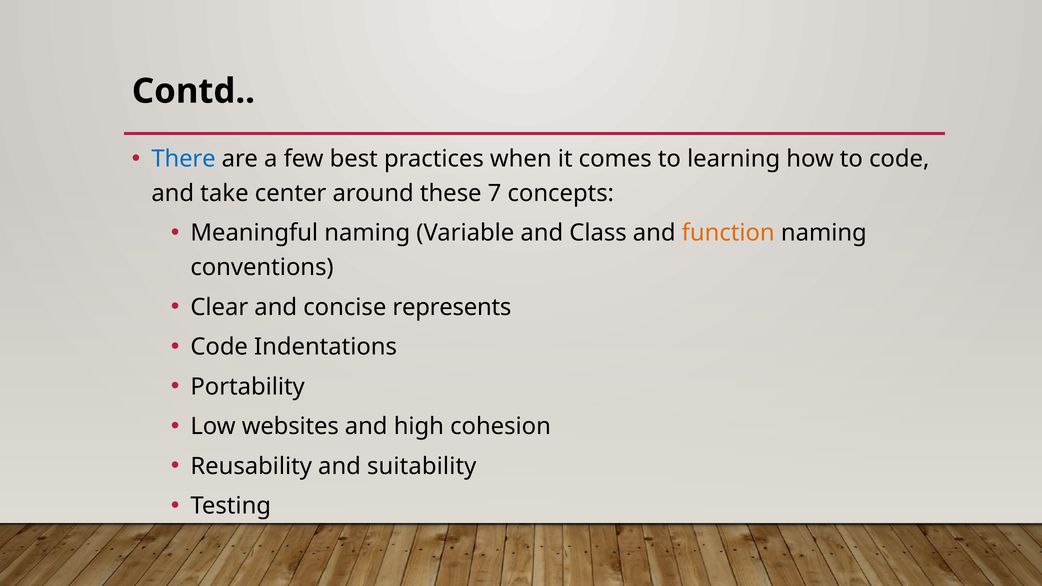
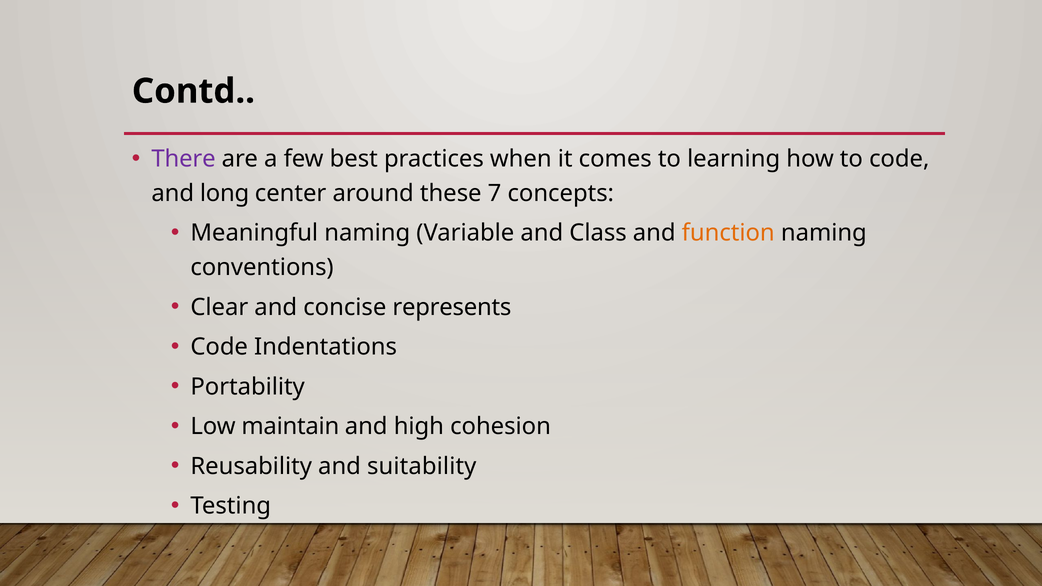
There colour: blue -> purple (184, 159)
take: take -> long (225, 193)
websites: websites -> maintain (290, 426)
